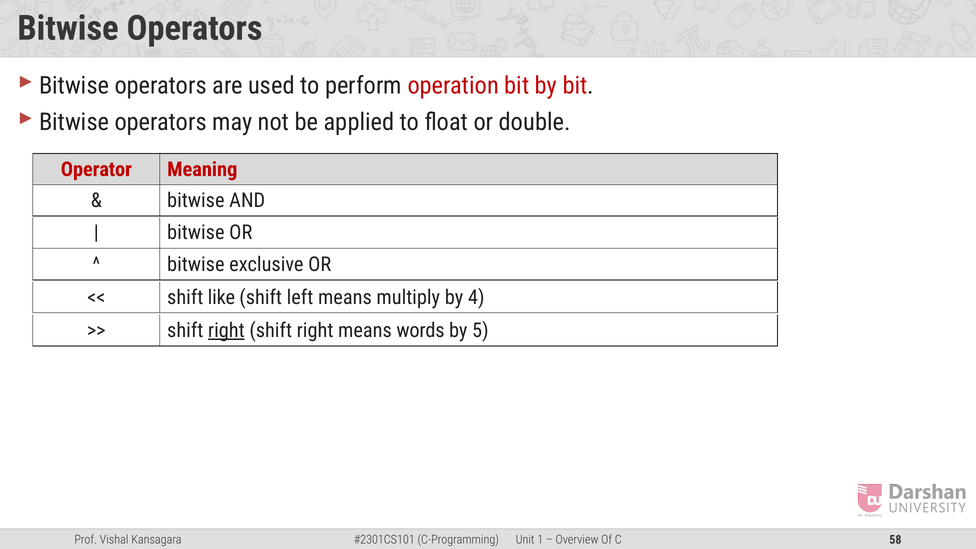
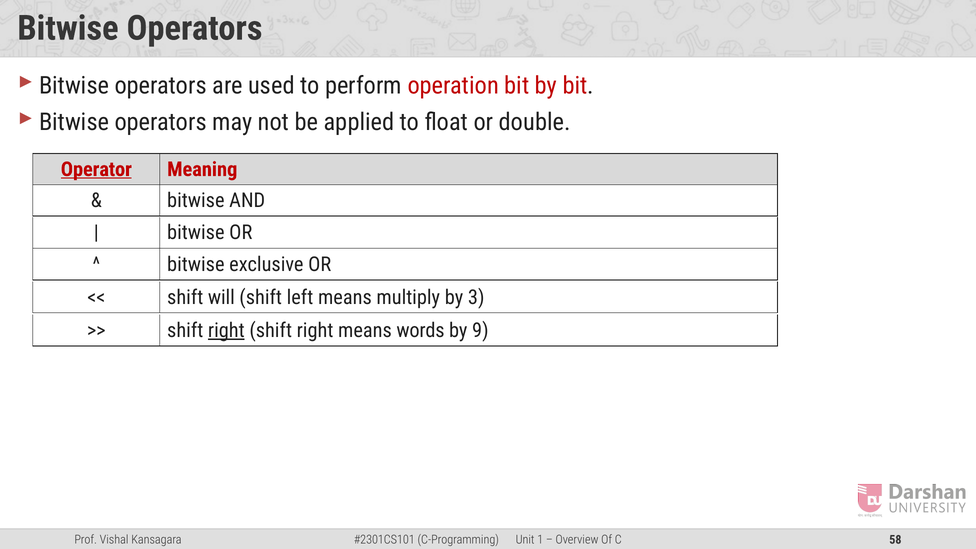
Operator underline: none -> present (96, 169)
like: like -> will (221, 297)
4: 4 -> 3 (476, 297)
5: 5 -> 9 (480, 330)
